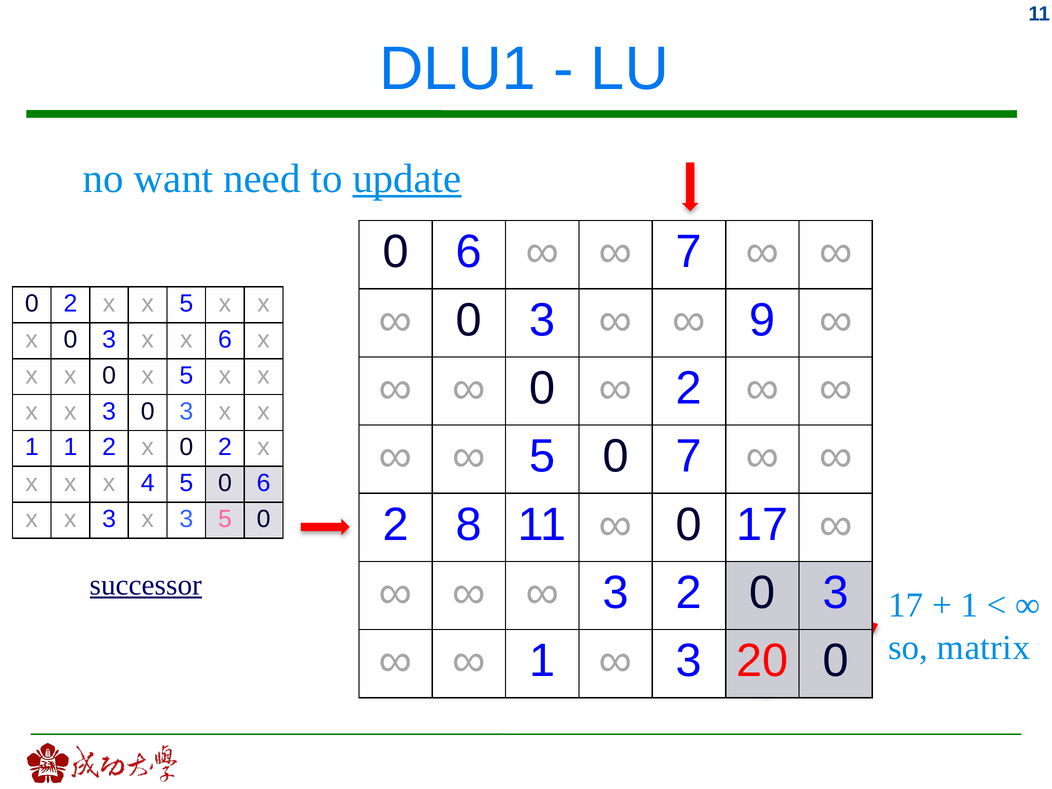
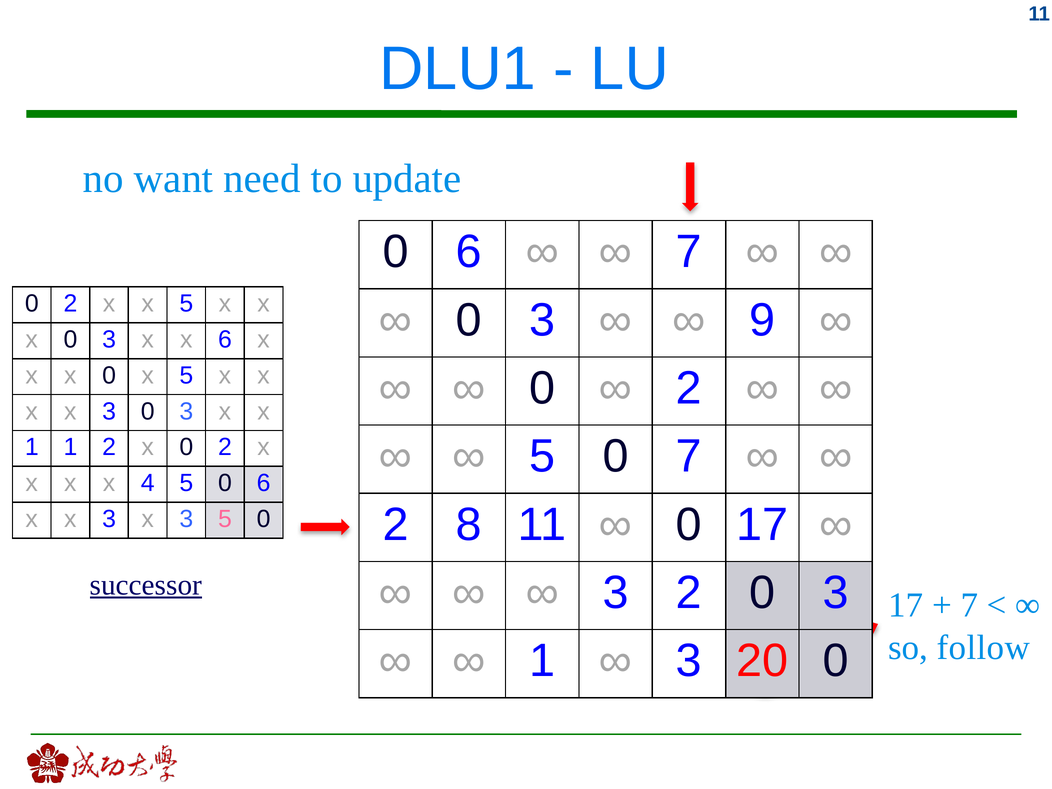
update underline: present -> none (407, 179)
1: 1 -> 7 (969, 605)
matrix: matrix -> follow (983, 647)
